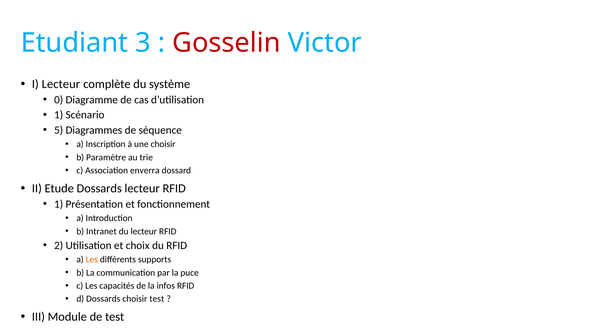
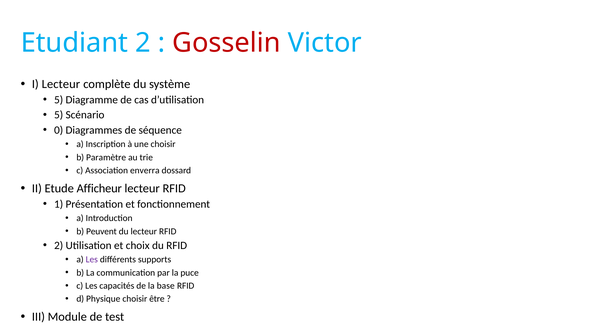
Etudiant 3: 3 -> 2 (143, 43)
0: 0 -> 5 (59, 100)
1: 1 -> 5 (59, 115)
5: 5 -> 0 (59, 130)
Etude Dossards: Dossards -> Afficheur (99, 188)
Intranet: Intranet -> Peuvent (101, 231)
Les colour: orange -> purple (92, 260)
infos: infos -> base (166, 286)
d Dossards: Dossards -> Physique (103, 299)
choisir test: test -> être (157, 299)
